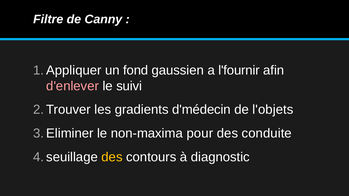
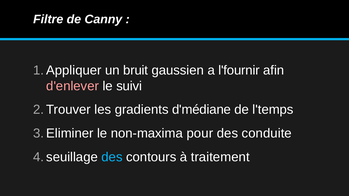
fond: fond -> bruit (136, 70)
d'médecin: d'médecin -> d'médiane (202, 110)
l'objets: l'objets -> l'temps (273, 110)
des colour: yellow -> light blue (112, 157)
diagnostic: diagnostic -> traitement (220, 157)
